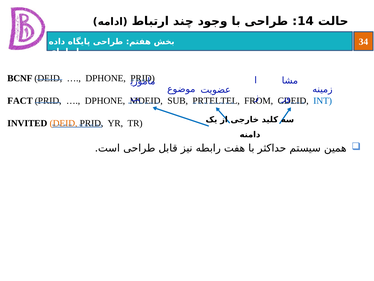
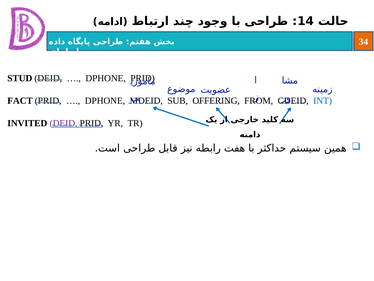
BCNF: BCNF -> STUD (20, 78)
PRTELTEL: PRTELTEL -> OFFERING (216, 101)
DEID colour: orange -> purple (64, 123)
